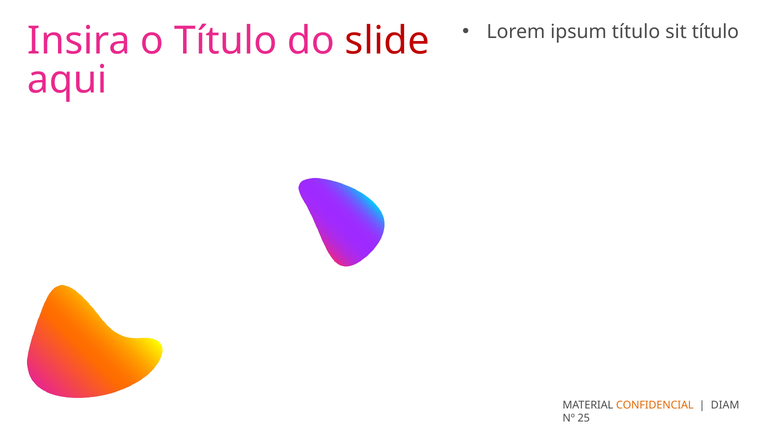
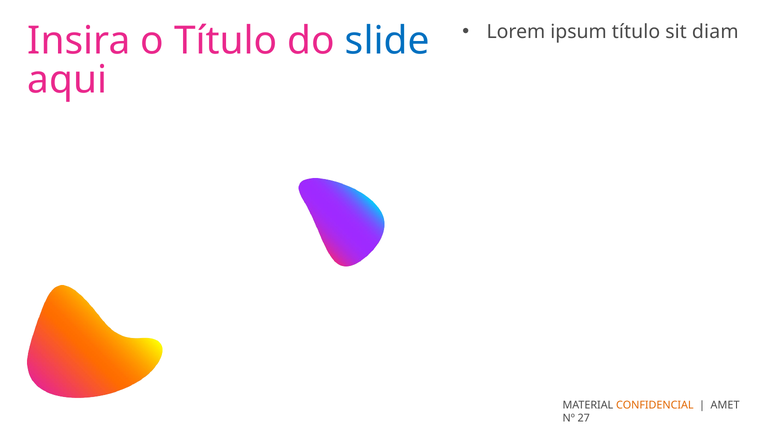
sit título: título -> diam (715, 32)
slide colour: red -> blue (387, 41)
DIAM: DIAM -> AMET (725, 405)
25: 25 -> 27 (584, 418)
